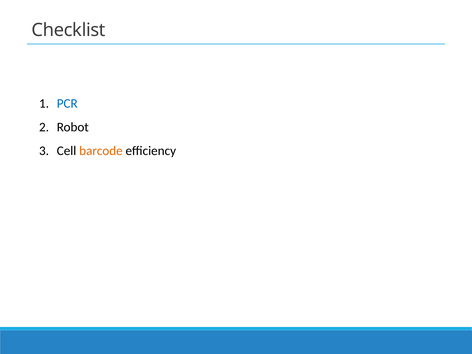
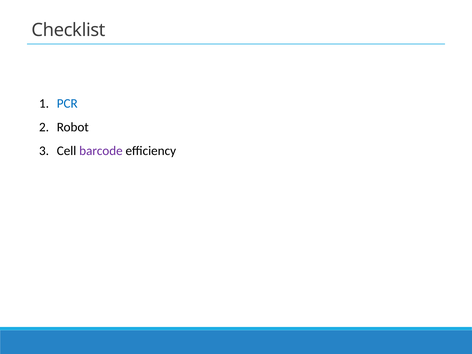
barcode colour: orange -> purple (101, 151)
